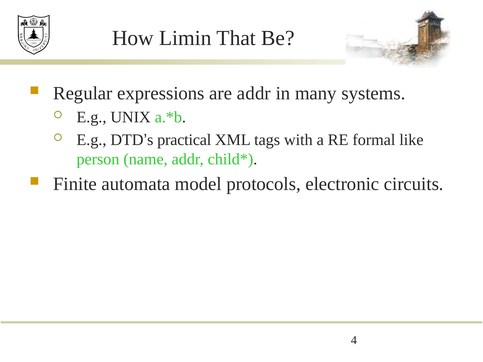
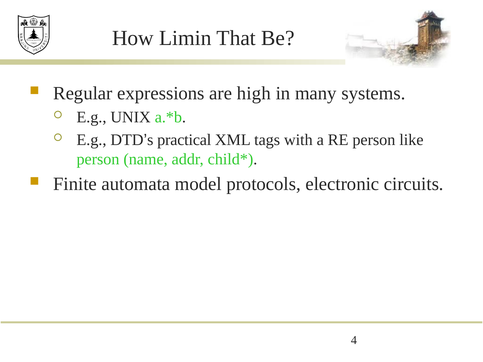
are addr: addr -> high (254, 93)
RE formal: formal -> person (374, 140)
